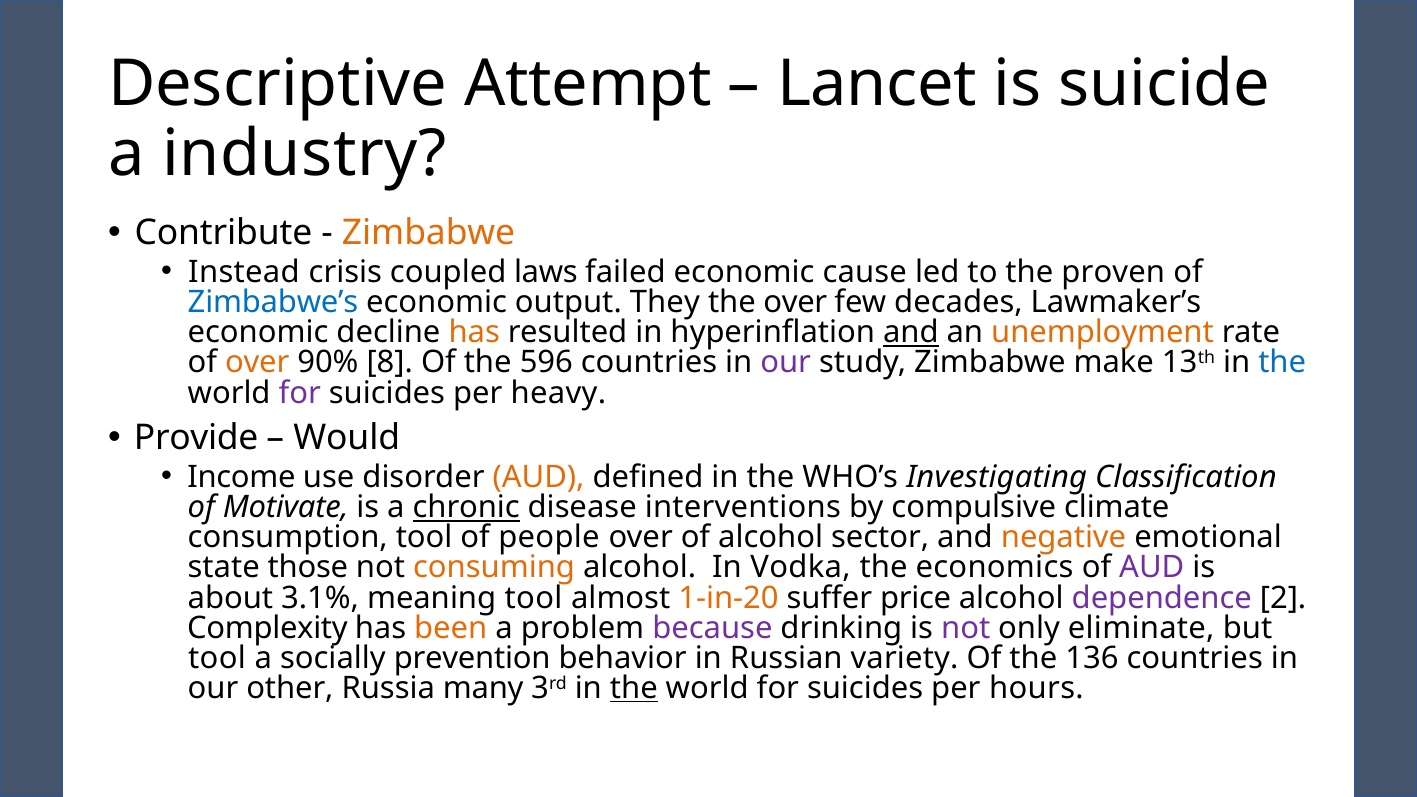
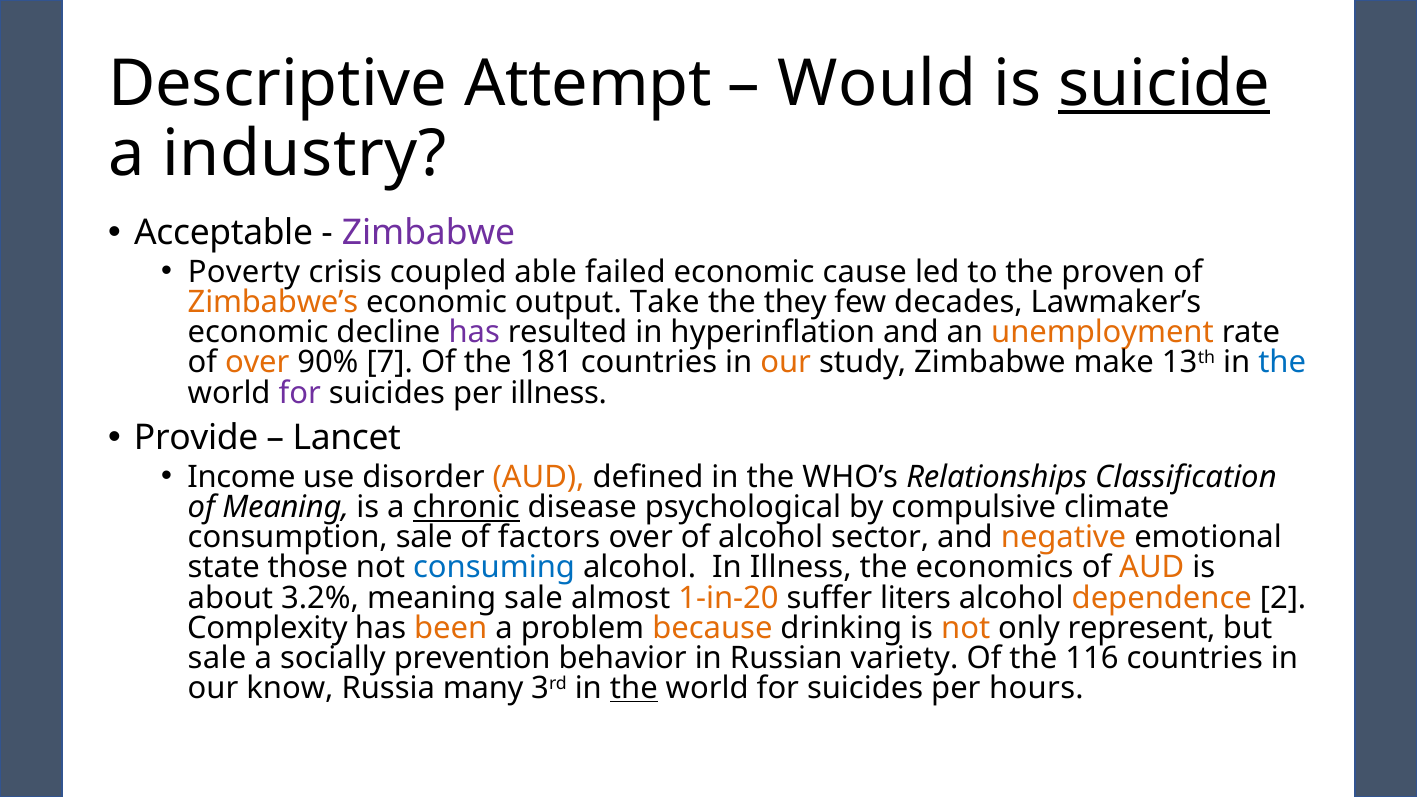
Lancet: Lancet -> Would (877, 84)
suicide underline: none -> present (1164, 84)
Contribute: Contribute -> Acceptable (224, 233)
Zimbabwe colour: orange -> purple (429, 233)
Instead: Instead -> Poverty (244, 272)
laws: laws -> able (546, 272)
Zimbabwe’s colour: blue -> orange (273, 303)
They: They -> Take (665, 303)
the over: over -> they (795, 303)
has colour: orange -> purple (474, 333)
and underline: present -> none (911, 333)
8: 8 -> 7 (390, 363)
596: 596 -> 181 (546, 363)
our colour: purple -> orange (786, 363)
per heavy: heavy -> illness (559, 393)
Would: Would -> Lancet (347, 438)
Investigating: Investigating -> Relationships (997, 477)
of Motivate: Motivate -> Meaning (286, 507)
interventions: interventions -> psychological (743, 507)
consumption tool: tool -> sale (424, 538)
people: people -> factors (549, 538)
consuming colour: orange -> blue (494, 568)
In Vodka: Vodka -> Illness (801, 568)
AUD colour: purple -> orange (1152, 568)
3.1%: 3.1% -> 3.2% (320, 598)
meaning tool: tool -> sale (534, 598)
price: price -> liters (916, 598)
dependence colour: purple -> orange (1162, 598)
because colour: purple -> orange (712, 628)
not colour: purple -> orange (966, 628)
eliminate: eliminate -> represent (1142, 628)
tool: tool -> sale (217, 658)
136: 136 -> 116 (1092, 658)
other: other -> know (290, 688)
